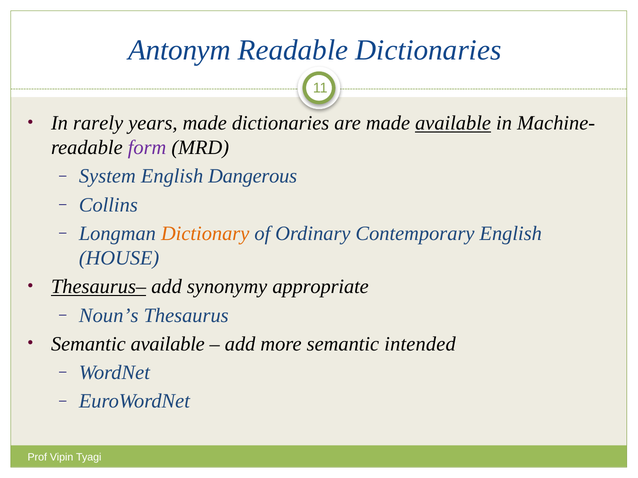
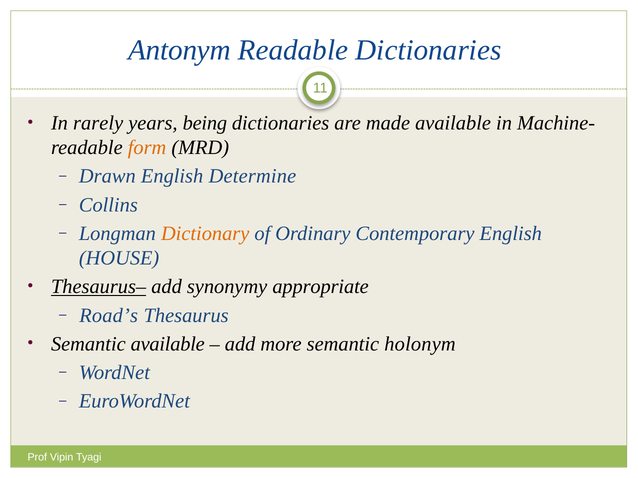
years made: made -> being (205, 123)
available underline: present -> none (453, 123)
form colour: purple -> orange (147, 148)
System: System -> Drawn (107, 176)
Dangerous: Dangerous -> Determine (252, 176)
Noun’s: Noun’s -> Road’s (109, 316)
intended: intended -> holonym (420, 344)
